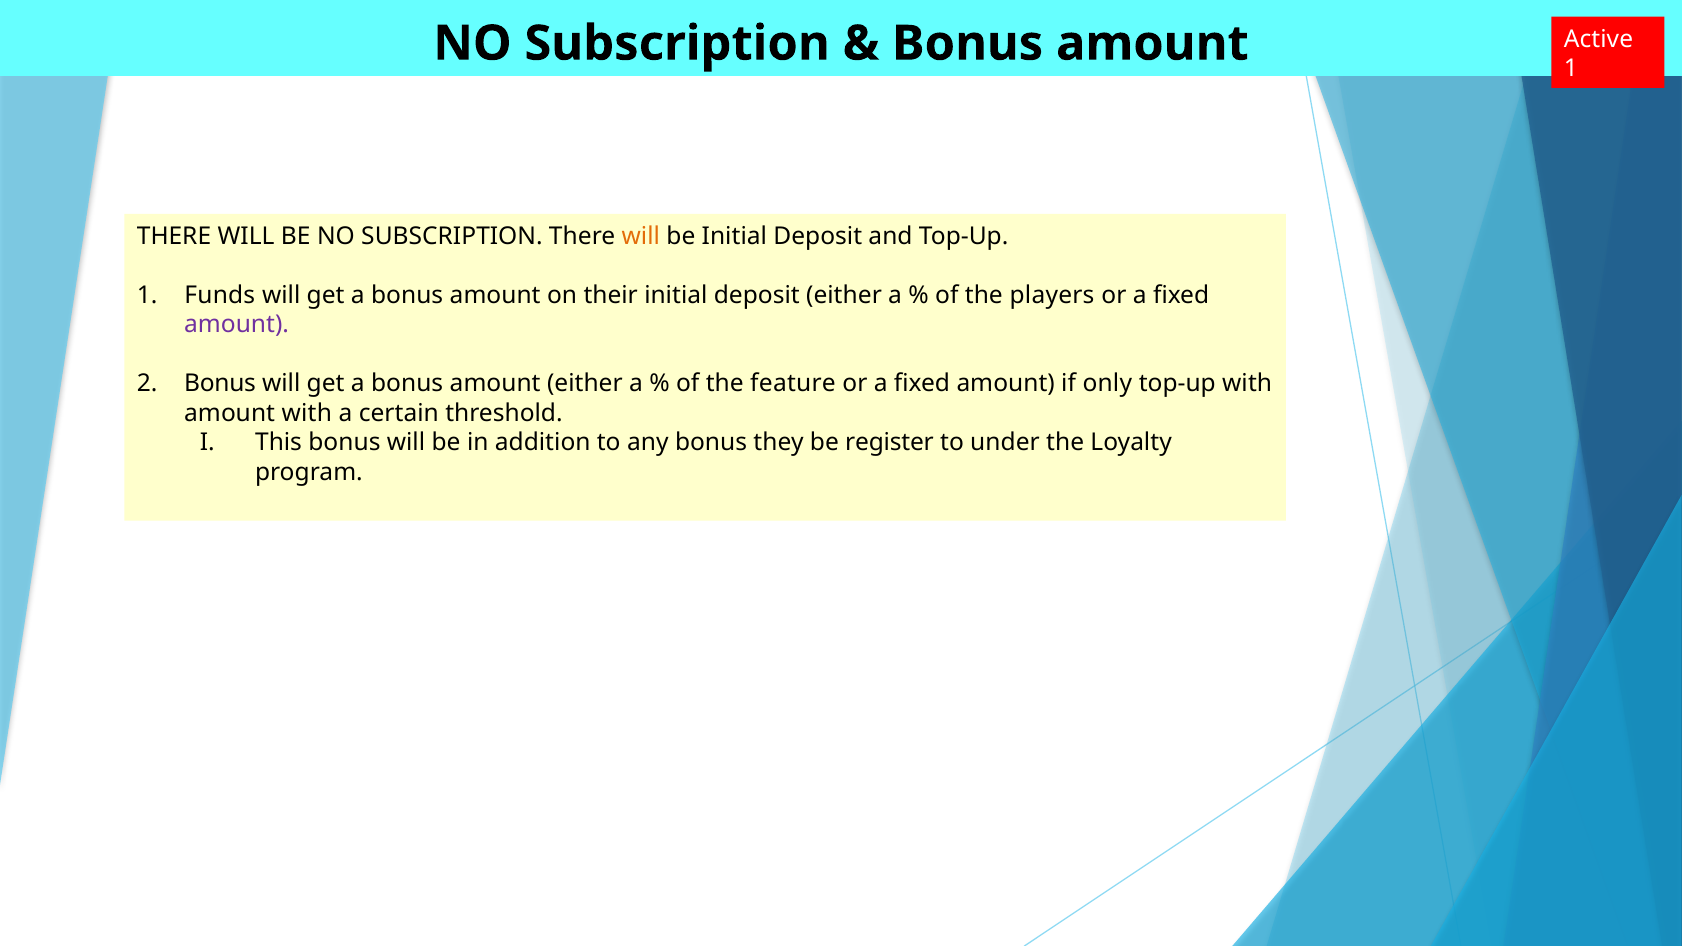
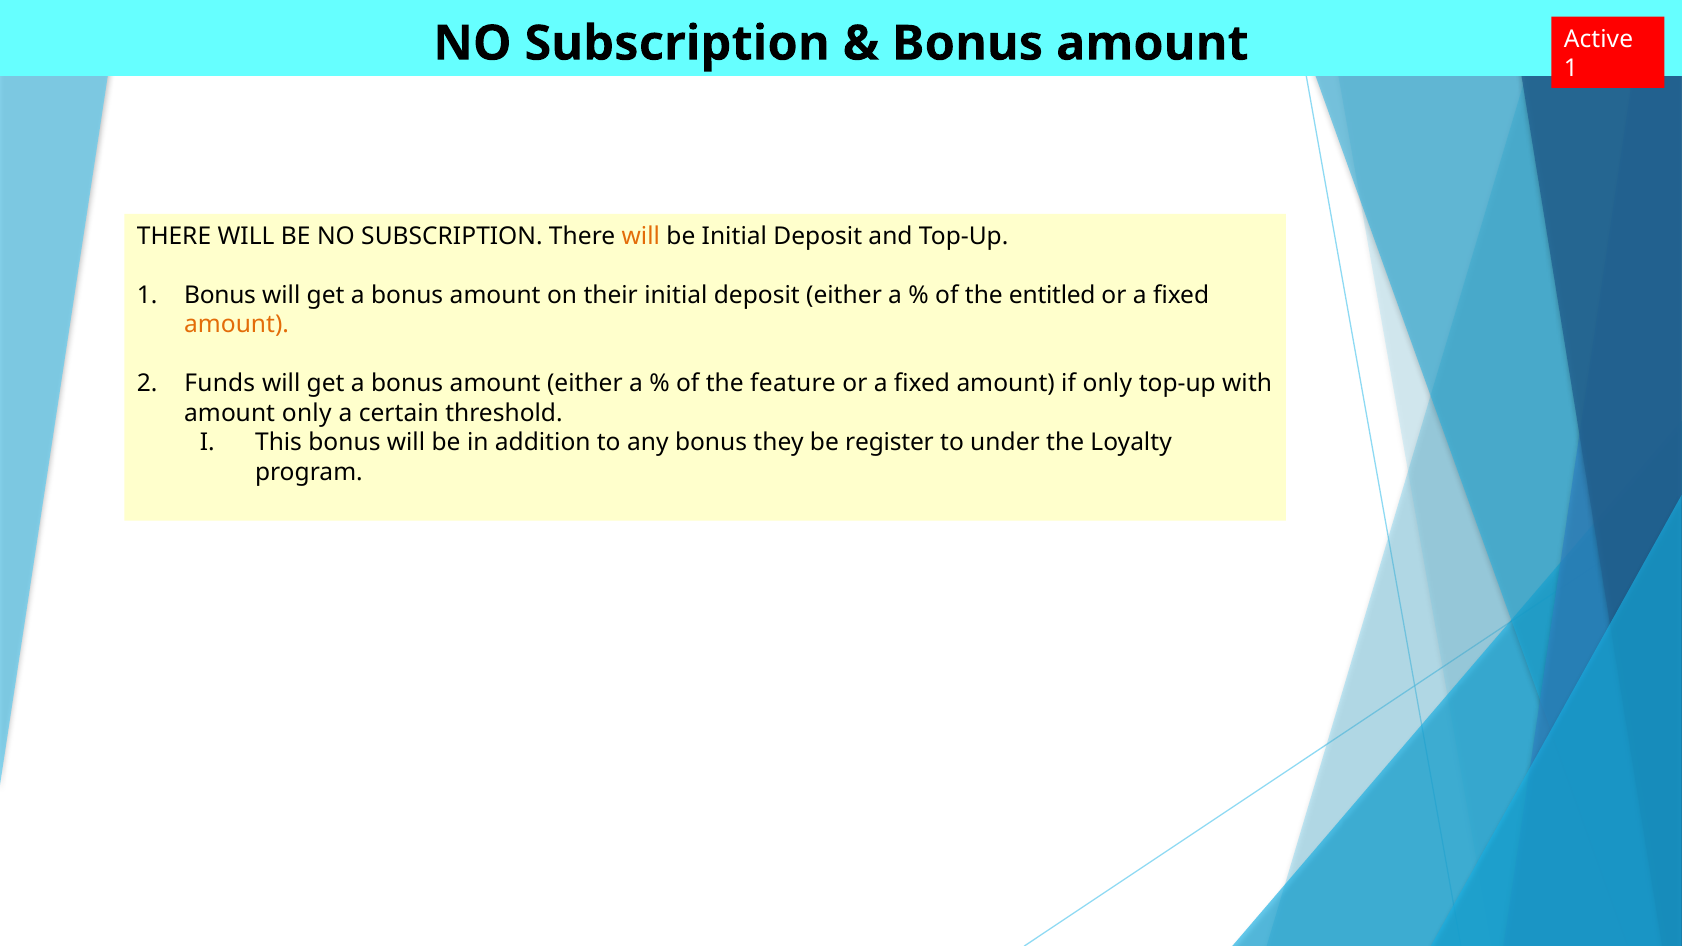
1 Funds: Funds -> Bonus (220, 295)
players: players -> entitled (1052, 295)
amount colour: purple -> orange (237, 325)
Bonus: Bonus -> Funds (220, 384)
amount with: with -> only (307, 413)
